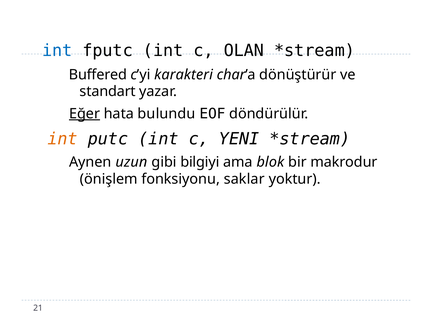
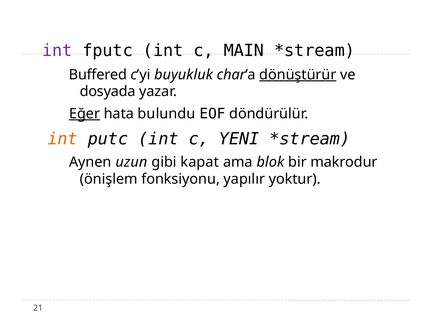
int colour: blue -> purple (57, 51)
OLAN: OLAN -> MAIN (244, 51)
karakteri: karakteri -> buyukluk (184, 75)
dönüştürür underline: none -> present (298, 75)
standart: standart -> dosyada (108, 92)
bilgiyi: bilgiyi -> kapat (200, 162)
saklar: saklar -> yapılır (244, 179)
